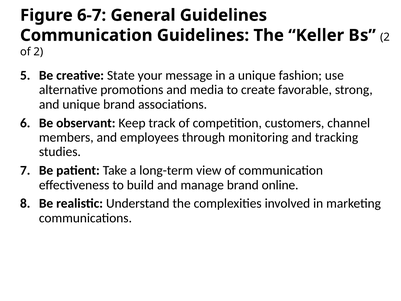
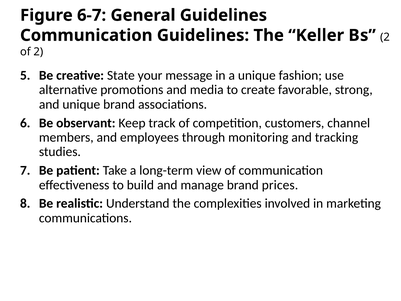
online: online -> prices (280, 185)
